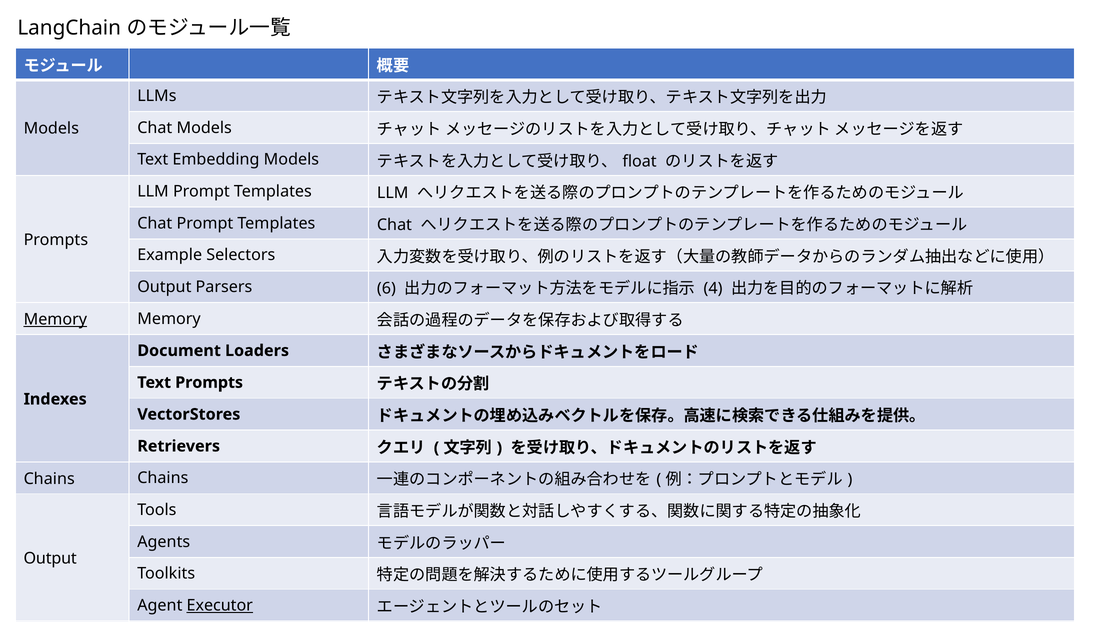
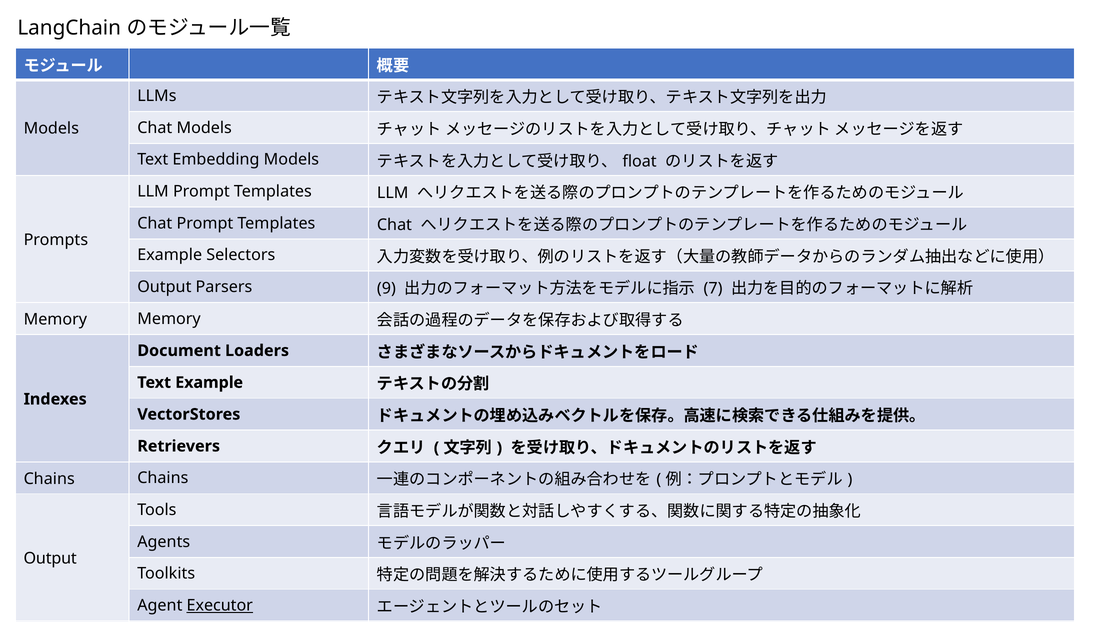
6: 6 -> 9 (386, 288)
4: 4 -> 7 (713, 288)
Memory underline: present -> none (55, 319)
Text Prompts: Prompts -> Example (209, 382)
